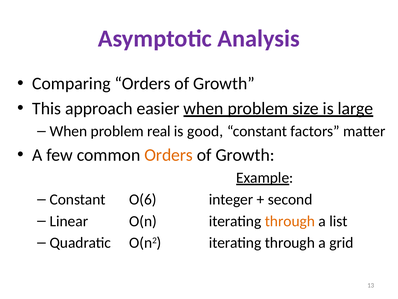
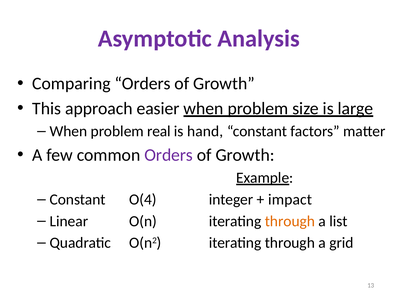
good: good -> hand (205, 131)
Orders colour: orange -> purple (169, 155)
O(6: O(6 -> O(4 (143, 199)
second: second -> impact (290, 199)
